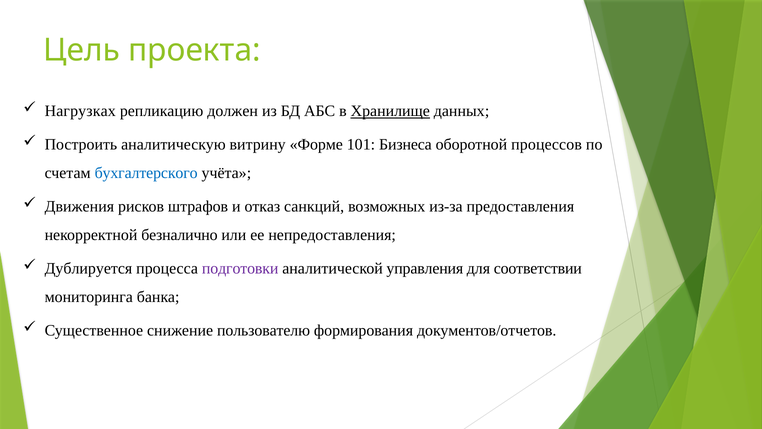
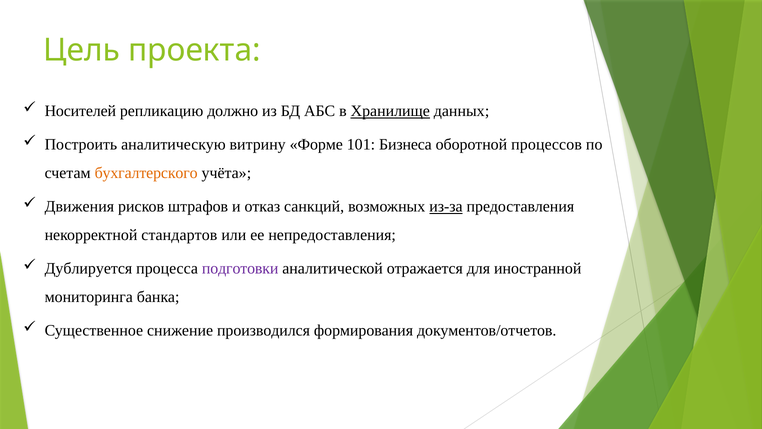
Нагрузках: Нагрузках -> Носителей (80, 111)
должен: должен -> должно (233, 111)
бухгалтерского colour: blue -> orange (146, 173)
из-за underline: none -> present (446, 206)
безналично: безналично -> стандартов (179, 235)
управления: управления -> отражается (425, 268)
соответствии: соответствии -> иностранной (538, 268)
пользователю: пользователю -> производился (264, 330)
